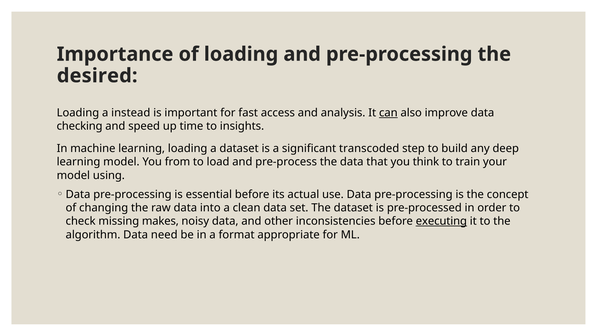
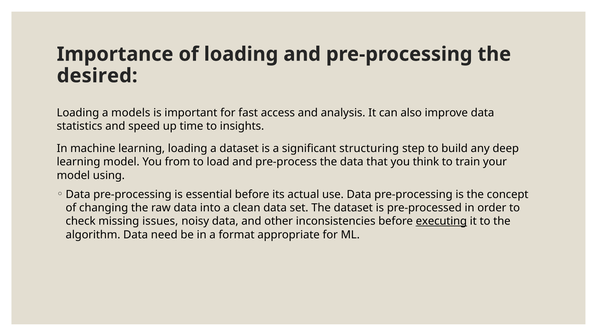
instead: instead -> models (131, 113)
can underline: present -> none (388, 113)
checking: checking -> statistics (80, 126)
transcoded: transcoded -> structuring (369, 148)
makes: makes -> issues (160, 221)
